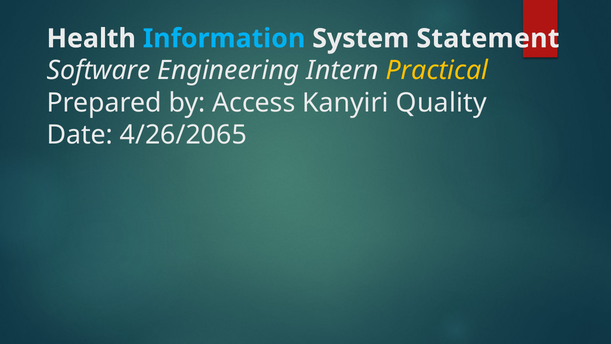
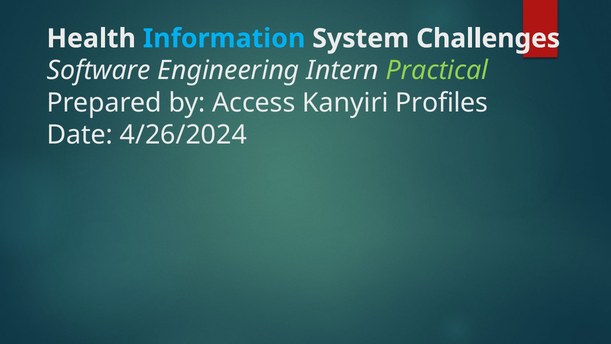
Statement: Statement -> Challenges (488, 38)
Practical colour: yellow -> light green (437, 71)
Quality: Quality -> Profiles (442, 103)
4/26/2065: 4/26/2065 -> 4/26/2024 (183, 135)
